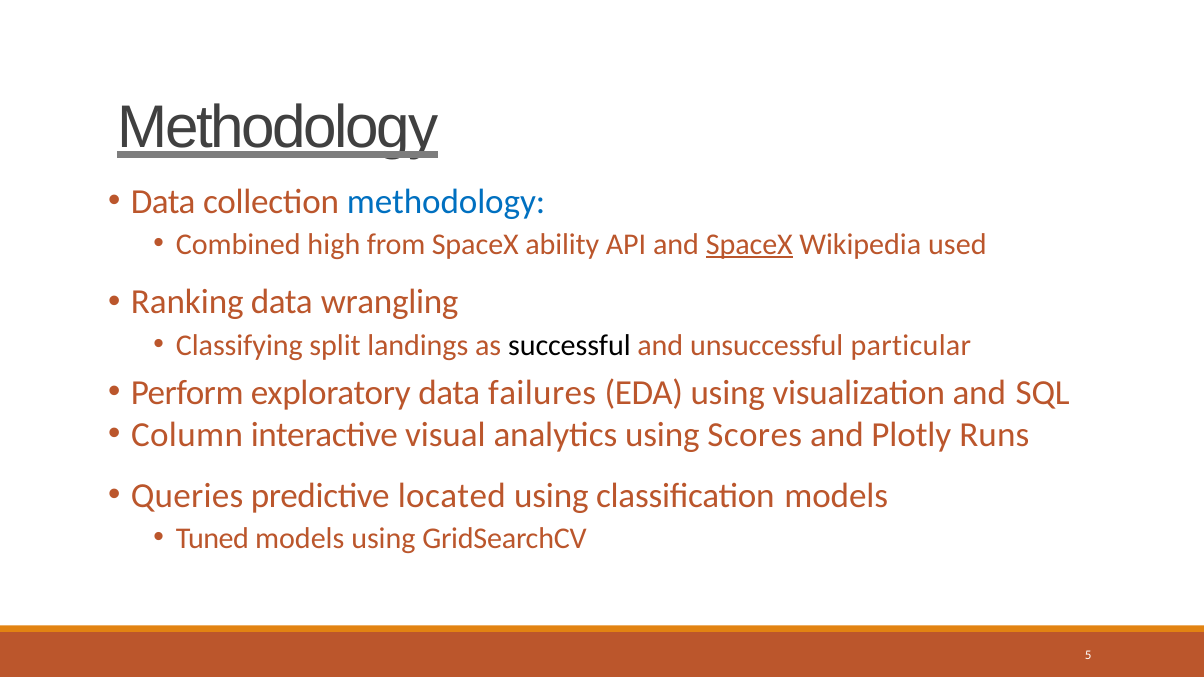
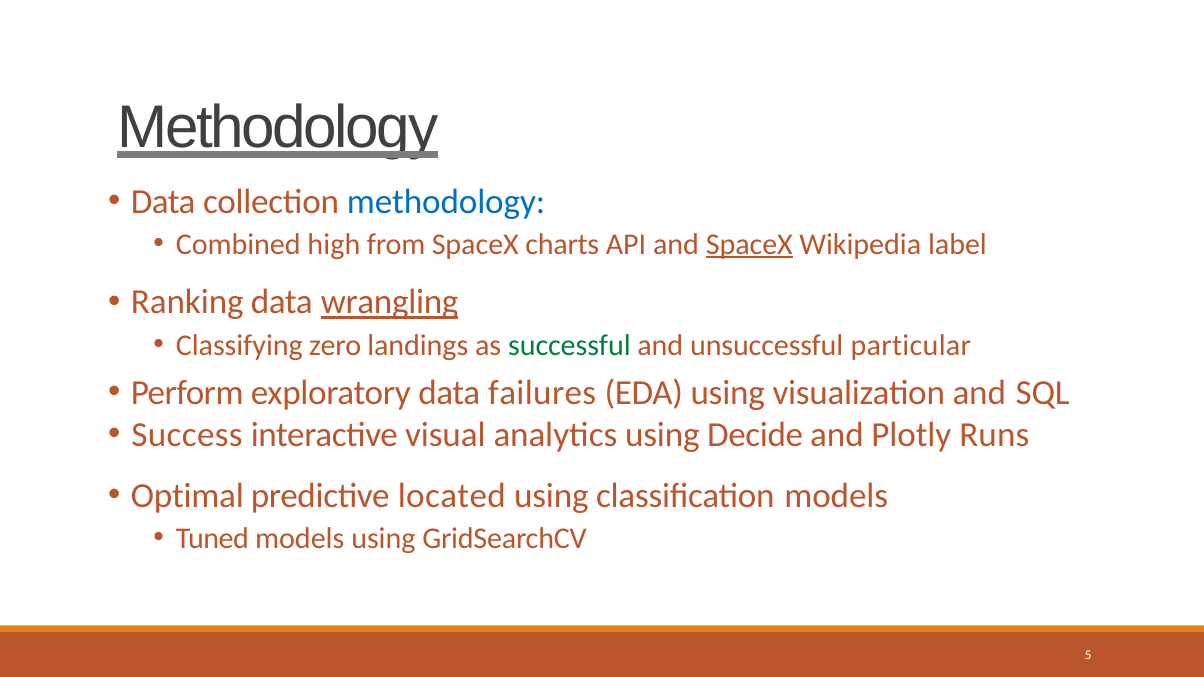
ability: ability -> charts (562, 244)
used: used -> label (957, 244)
wrangling underline: none -> present (390, 302)
split: split -> zero (335, 345)
successful colour: black -> green (569, 345)
Column: Column -> Success (187, 435)
Scores: Scores -> Decide (755, 435)
Queries: Queries -> Optimal (187, 496)
